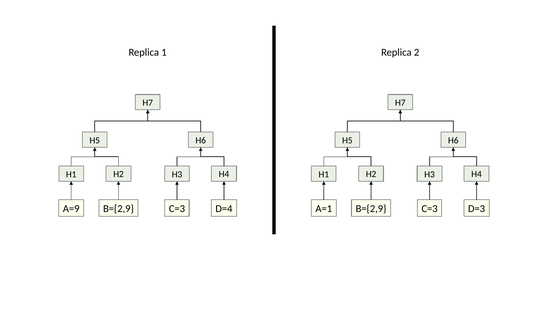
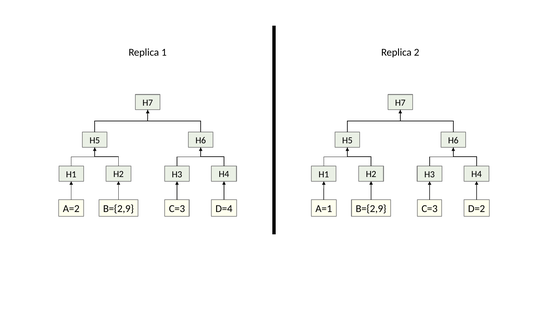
A=9: A=9 -> A=2 (71, 209)
D=3: D=3 -> D=2 (477, 209)
